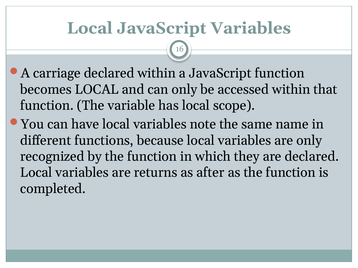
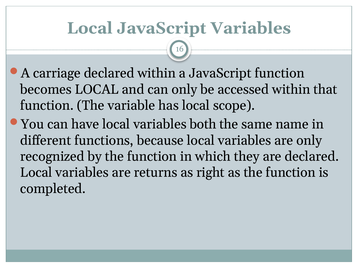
note: note -> both (203, 124)
after: after -> right (210, 173)
